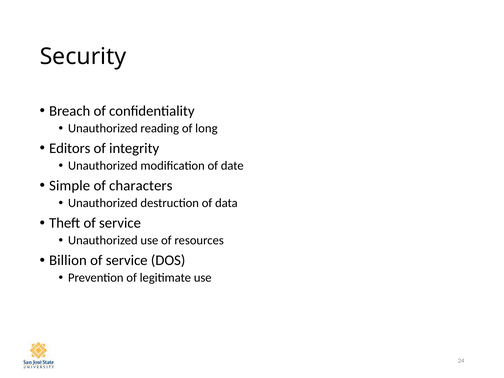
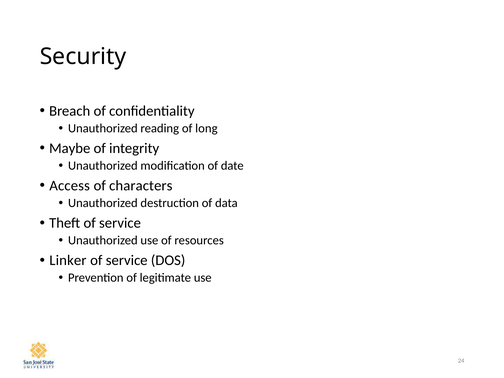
Editors: Editors -> Maybe (70, 148)
Simple: Simple -> Access (70, 186)
Billion: Billion -> Linker (68, 260)
